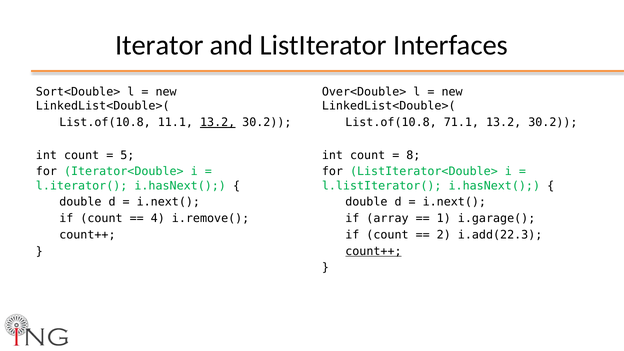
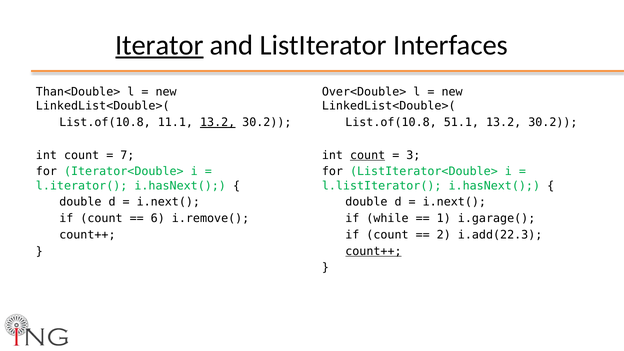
Iterator underline: none -> present (159, 45)
Sort<Double>: Sort<Double> -> Than<Double> (78, 92)
71.1: 71.1 -> 51.1 (461, 122)
5: 5 -> 7 (127, 155)
count underline: none -> present (368, 155)
8: 8 -> 3 (413, 155)
4: 4 -> 6 (158, 218)
array: array -> while (387, 218)
